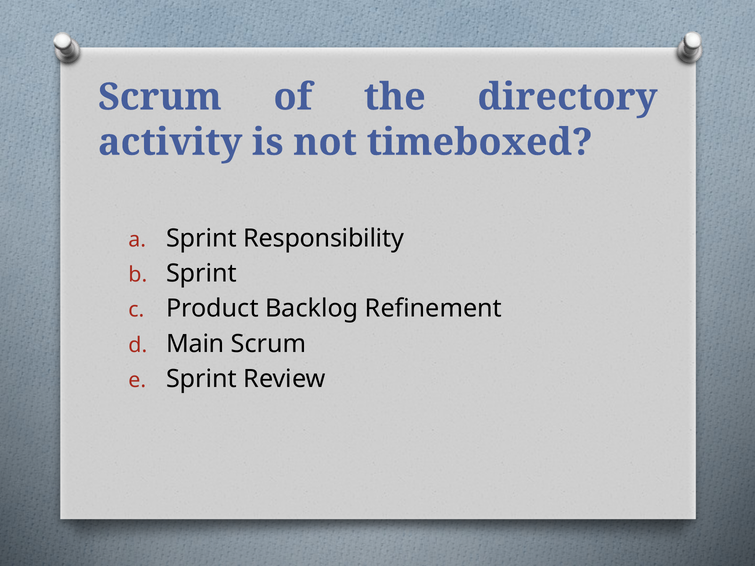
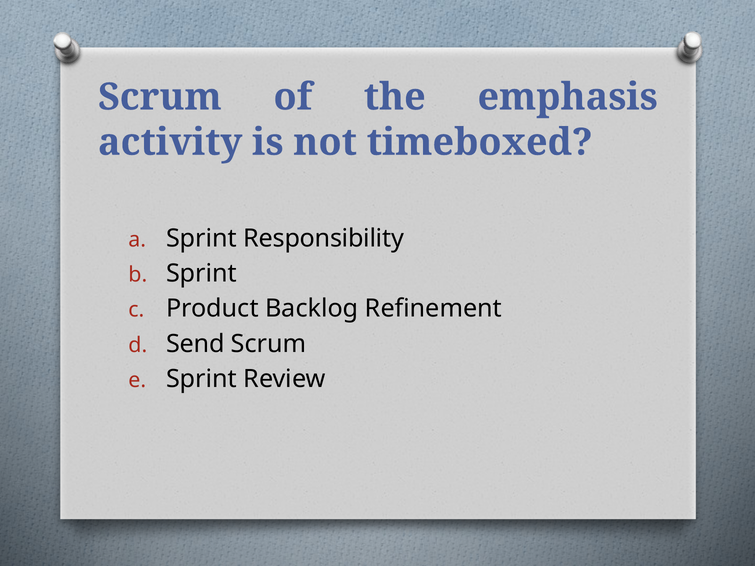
directory: directory -> emphasis (568, 97)
Main: Main -> Send (195, 344)
